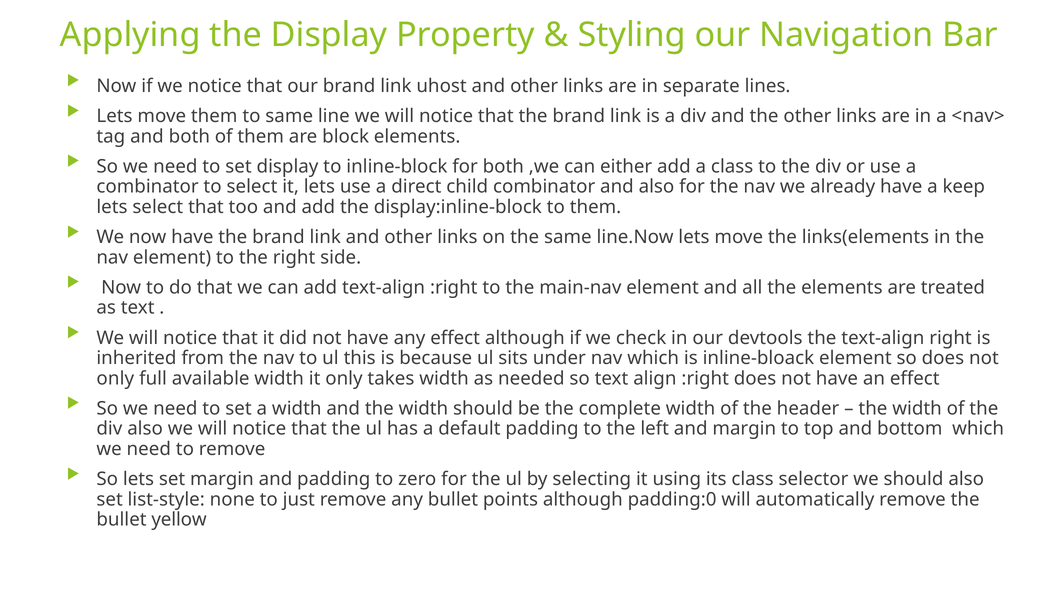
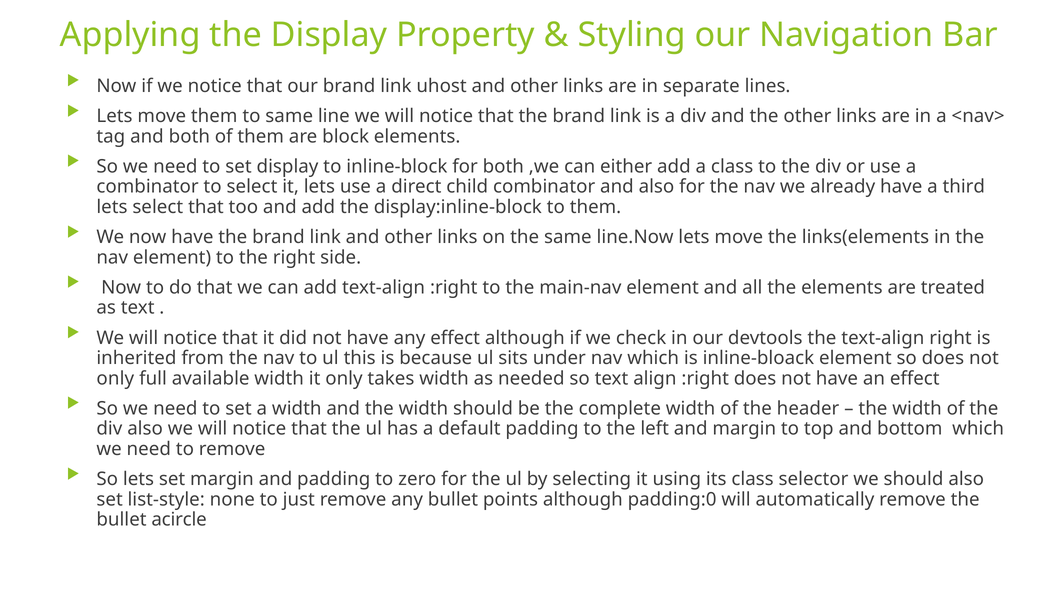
keep: keep -> third (964, 187)
yellow: yellow -> acircle (179, 520)
